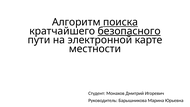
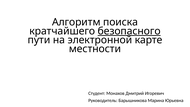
поиска underline: present -> none (121, 22)
